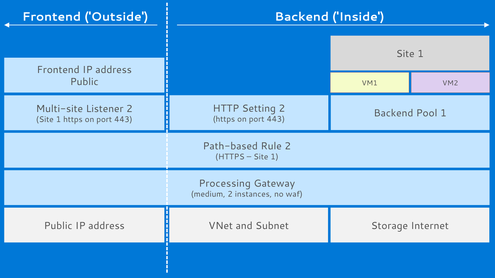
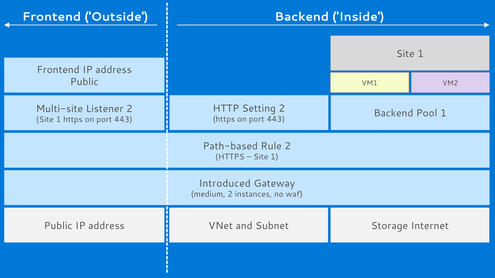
Processing: Processing -> Introduced (225, 184)
